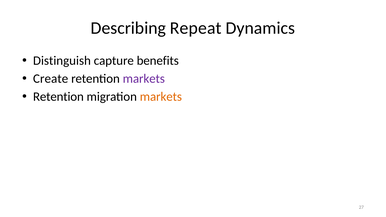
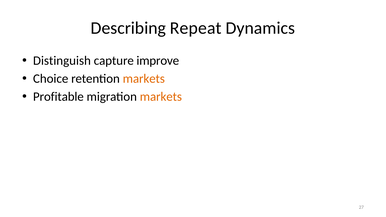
benefits: benefits -> improve (158, 61)
Create: Create -> Choice (51, 79)
markets colour: purple -> orange (144, 79)
Retention: Retention -> Profitable (58, 97)
